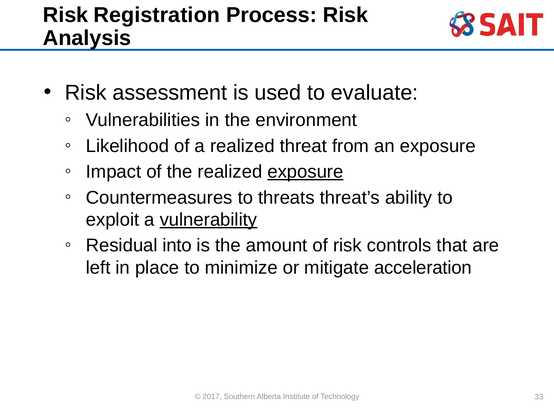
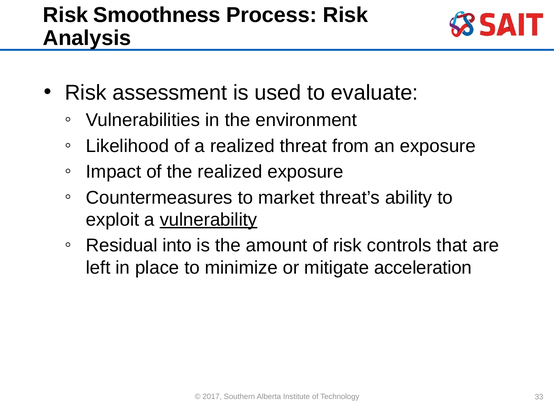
Registration: Registration -> Smoothness (157, 15)
exposure underline: present -> none (305, 172)
threats: threats -> market (286, 198)
